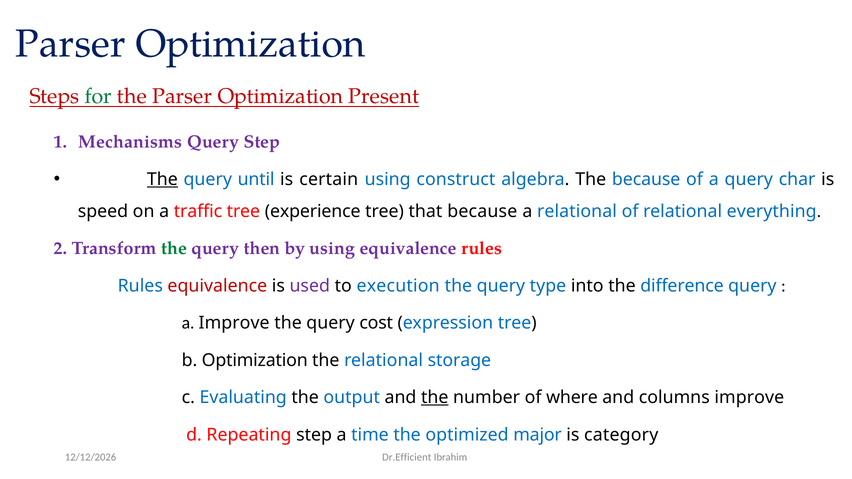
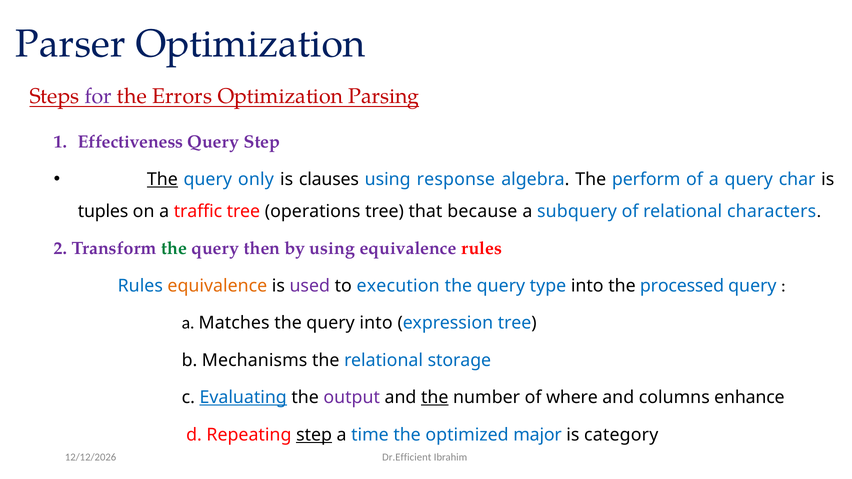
for colour: green -> purple (98, 96)
the Parser: Parser -> Errors (182, 96)
Present: Present -> Parsing (384, 96)
Mechanisms: Mechanisms -> Effectiveness (130, 142)
until: until -> only (256, 179)
certain: certain -> clauses (329, 179)
construct: construct -> response (456, 179)
The because: because -> perform (646, 179)
speed: speed -> tuples (103, 211)
experience: experience -> operations (313, 211)
a relational: relational -> subquery (577, 211)
everything: everything -> characters (772, 211)
equivalence colour: red -> orange (217, 286)
difference: difference -> processed (682, 286)
a Improve: Improve -> Matches (234, 323)
query cost: cost -> into (376, 323)
b Optimization: Optimization -> Mechanisms (255, 360)
Evaluating underline: none -> present (243, 398)
output colour: blue -> purple (352, 398)
columns improve: improve -> enhance (749, 398)
step underline: none -> present (314, 435)
